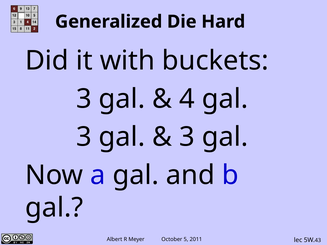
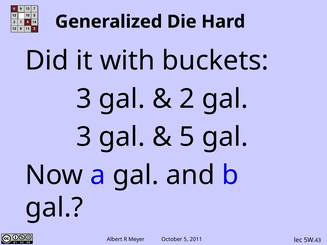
4: 4 -> 2 (187, 99)
3: 3 -> 5 (187, 137)
